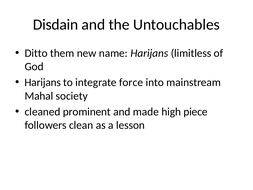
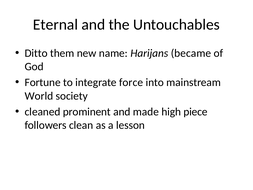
Disdain: Disdain -> Eternal (55, 24)
limitless: limitless -> became (191, 53)
Harijans: Harijans -> Fortune (43, 82)
Mahal: Mahal -> World (39, 96)
